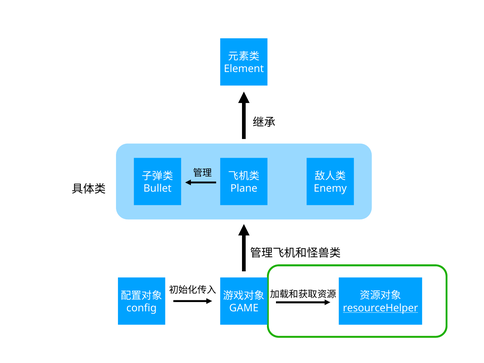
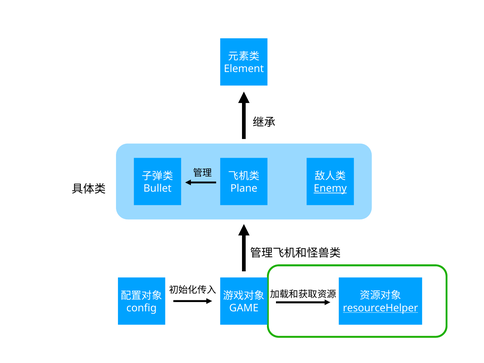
Enemy underline: none -> present (330, 188)
